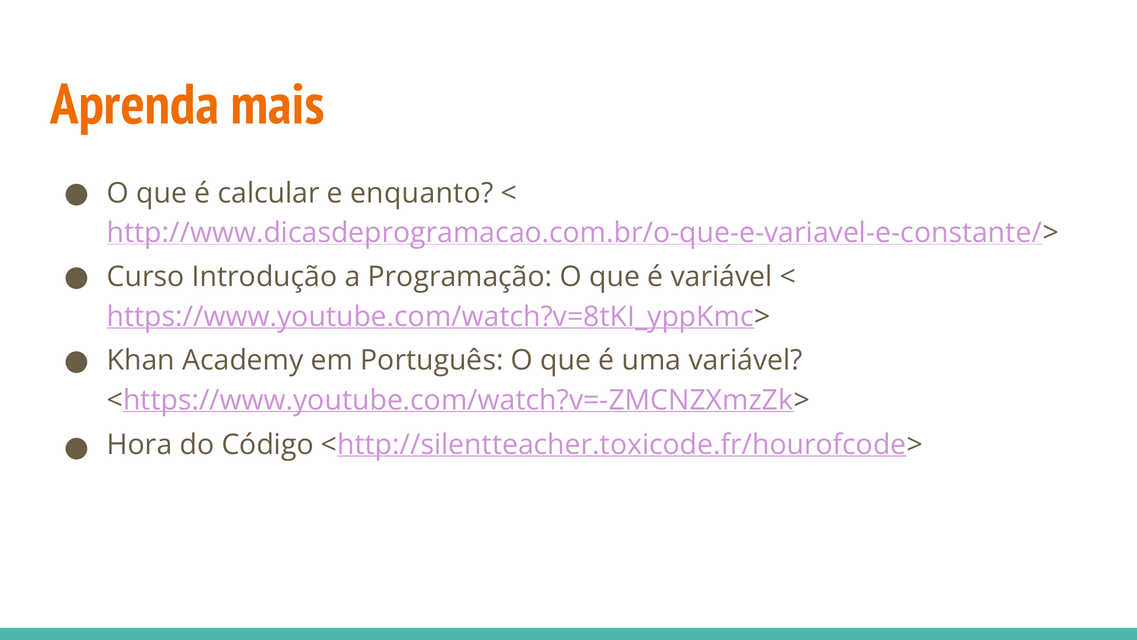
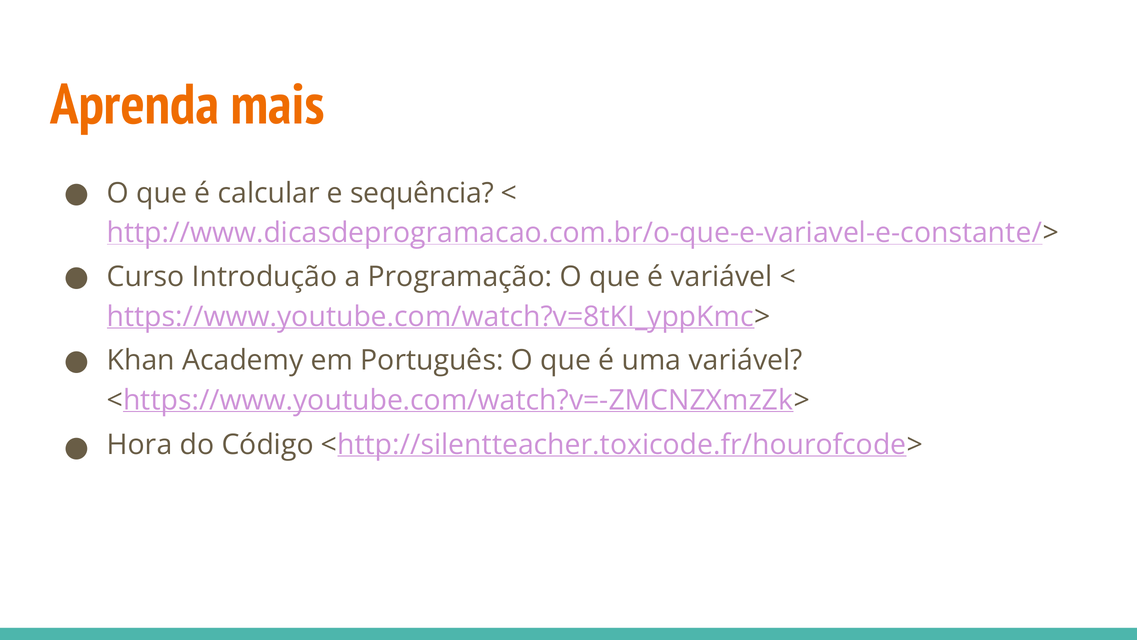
enquanto: enquanto -> sequência (422, 193)
